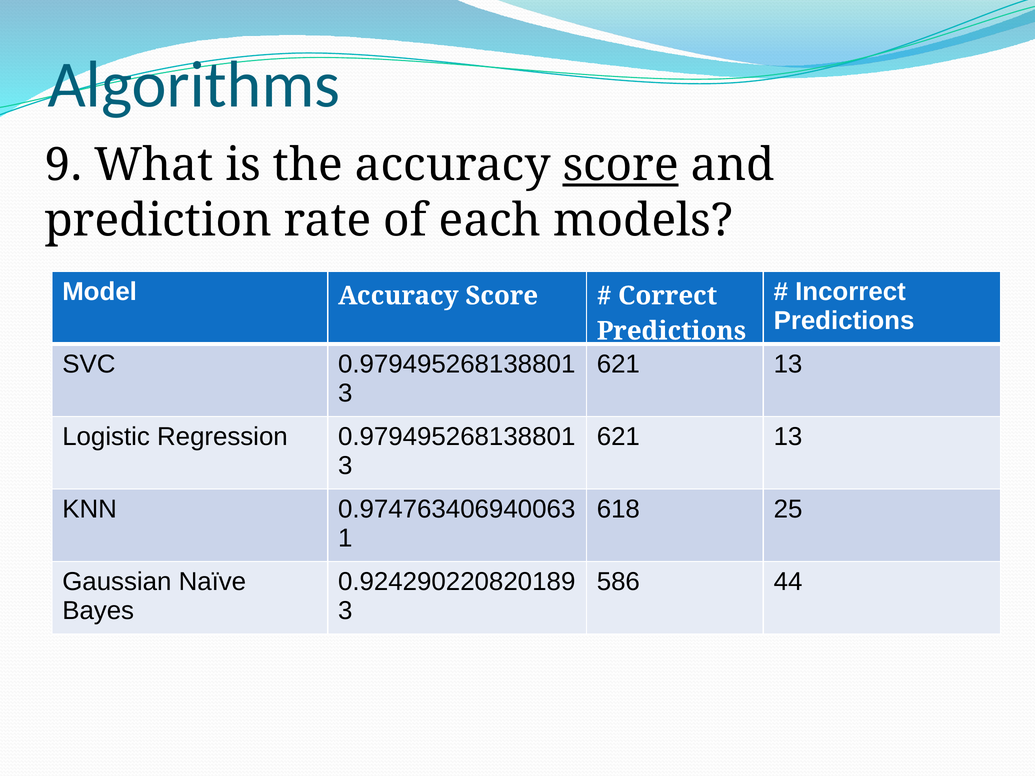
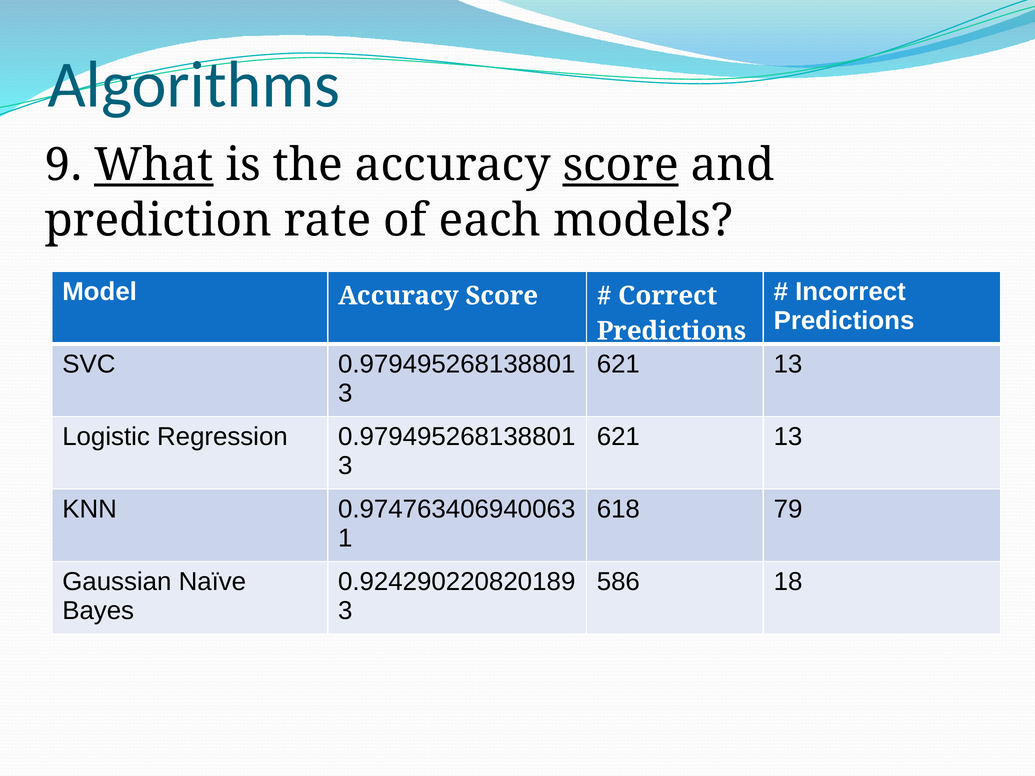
What underline: none -> present (154, 165)
25: 25 -> 79 (788, 509)
44: 44 -> 18 (788, 582)
